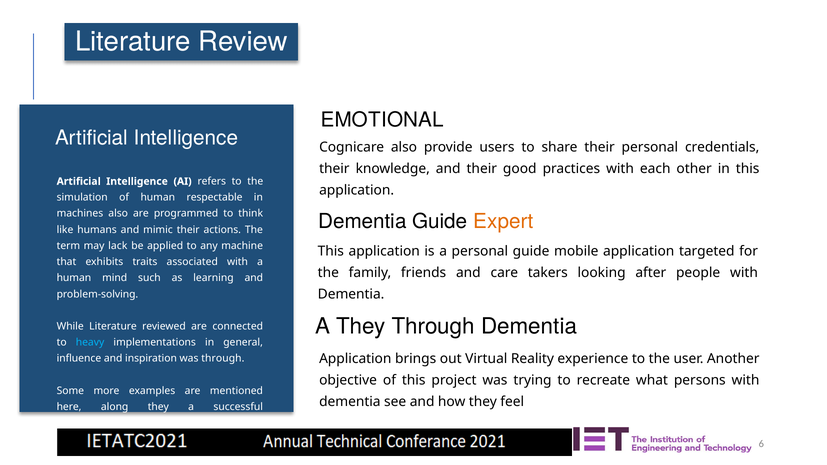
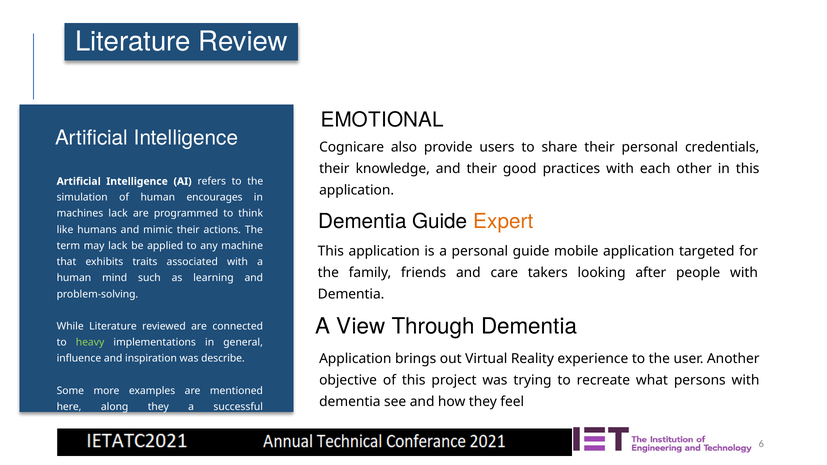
respectable: respectable -> encourages (215, 198)
machines also: also -> lack (118, 214)
A They: They -> View (361, 327)
heavy colour: light blue -> light green (90, 343)
was through: through -> describe (223, 359)
